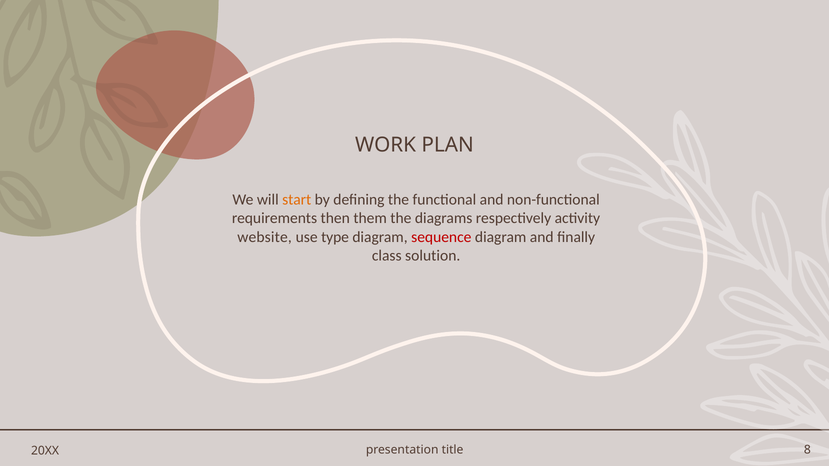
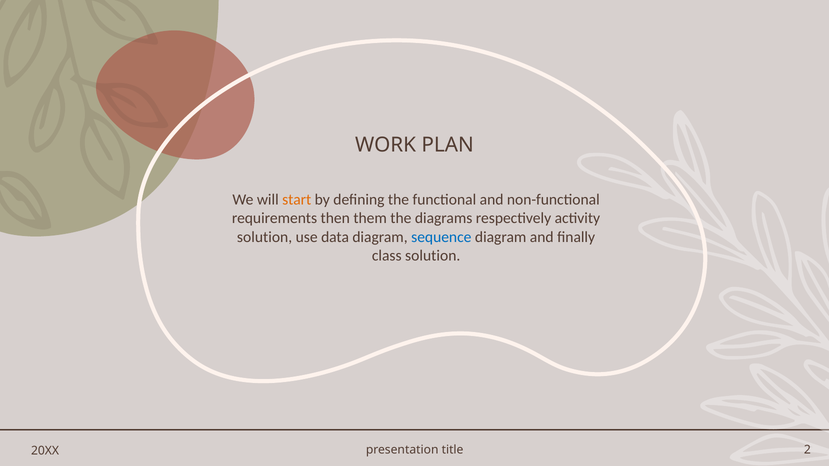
website: website -> solution (265, 237)
type: type -> data (335, 237)
sequence colour: red -> blue (441, 237)
8: 8 -> 2 (807, 450)
